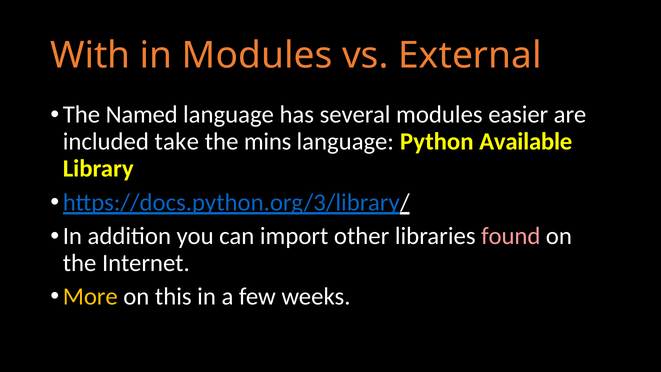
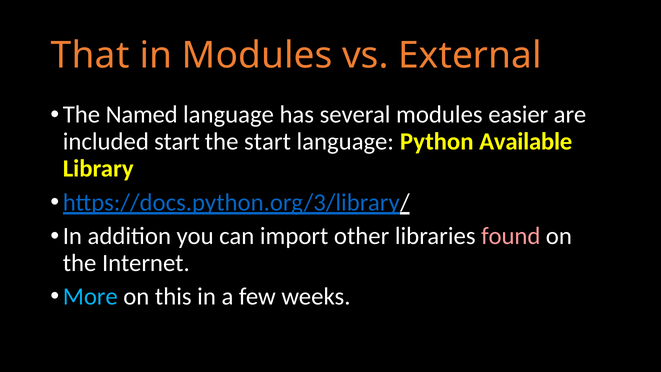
With: With -> That (90, 55)
included take: take -> start (177, 141)
the mins: mins -> start (267, 141)
More colour: yellow -> light blue (90, 297)
